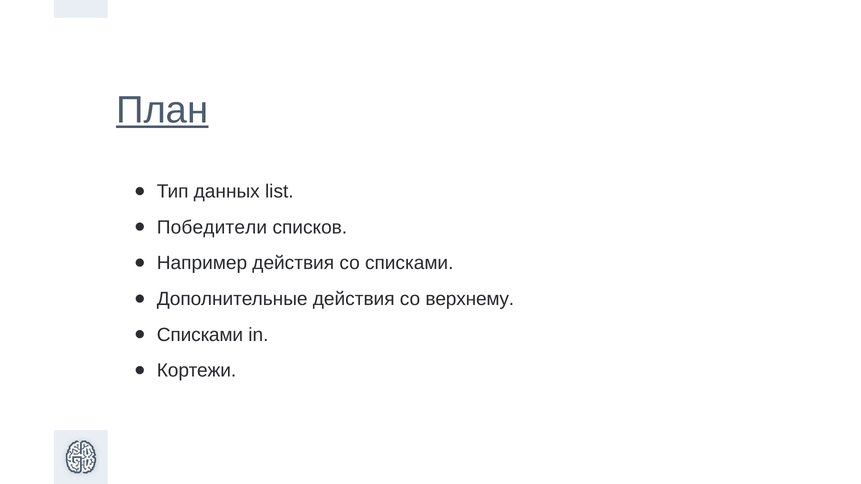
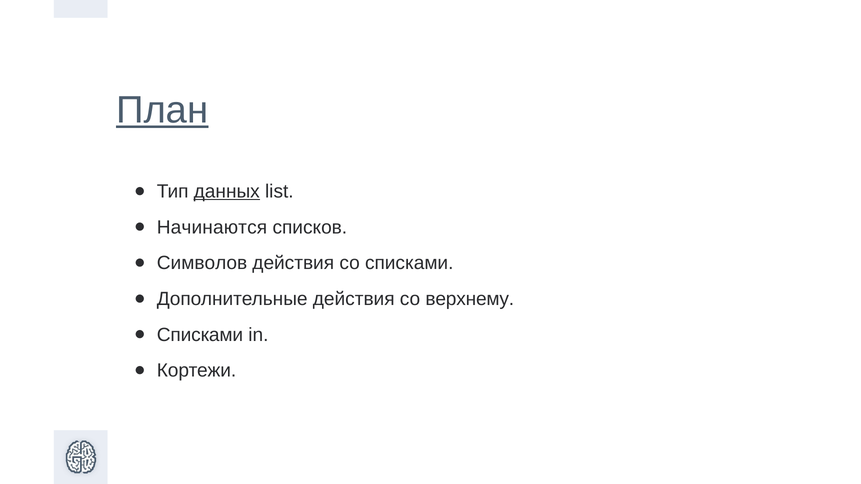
данных underline: none -> present (227, 192)
Победители: Победители -> Начинаются (212, 227)
Например: Например -> Символов (202, 263)
